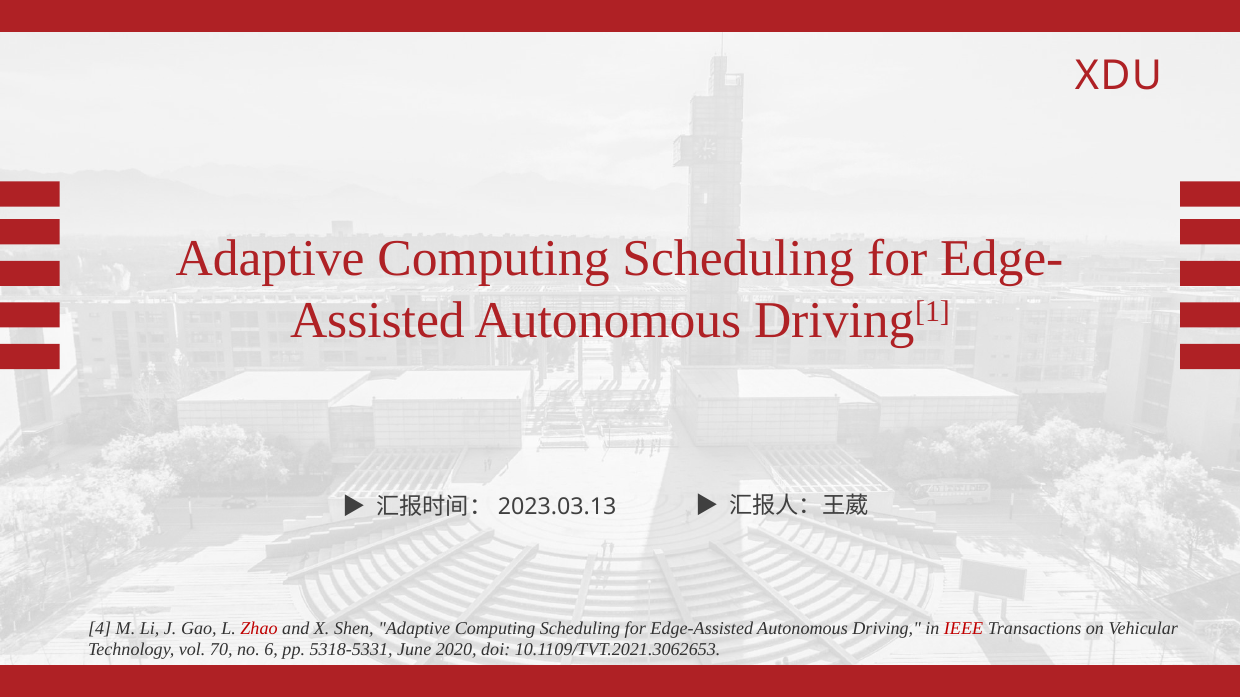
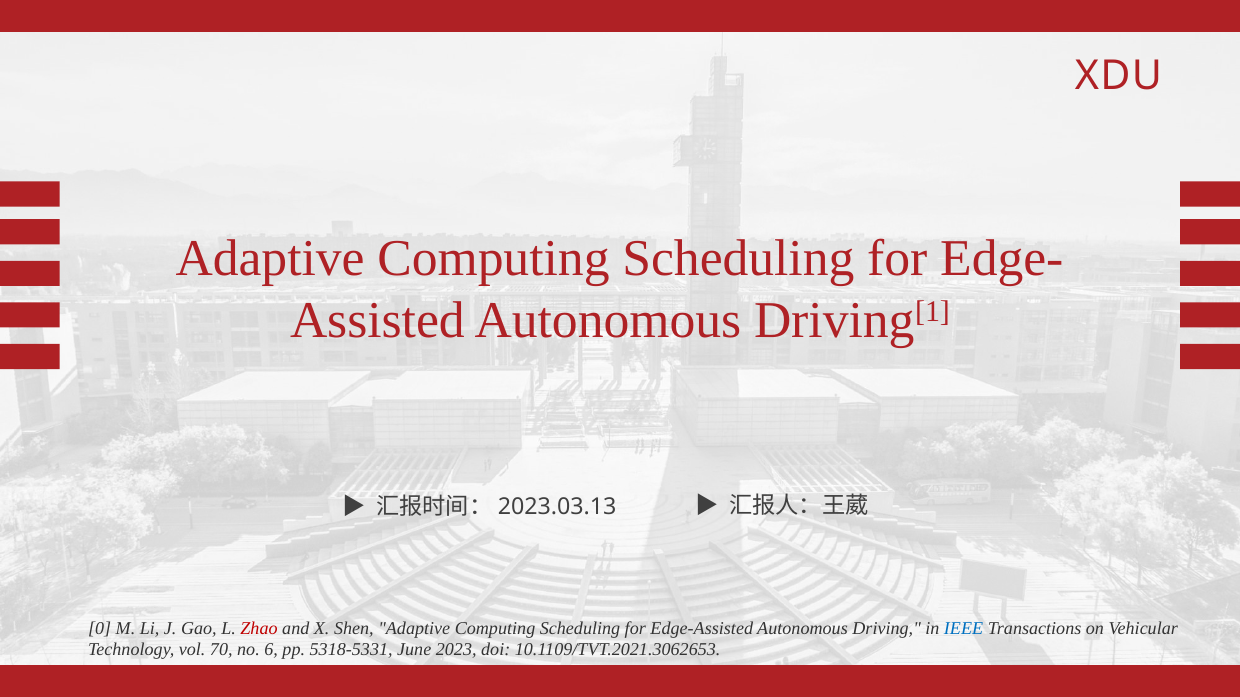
4: 4 -> 0 (100, 629)
IEEE colour: red -> blue (964, 629)
2020: 2020 -> 2023 (456, 650)
